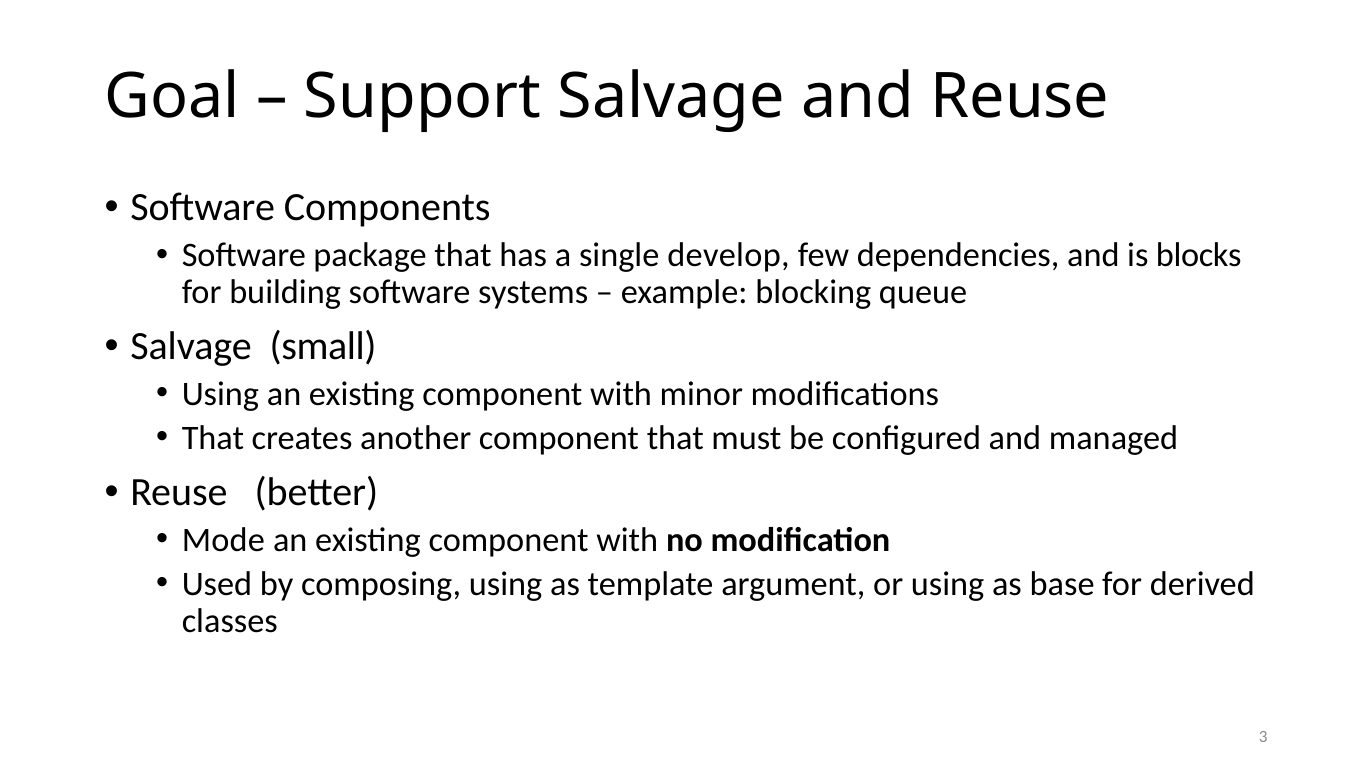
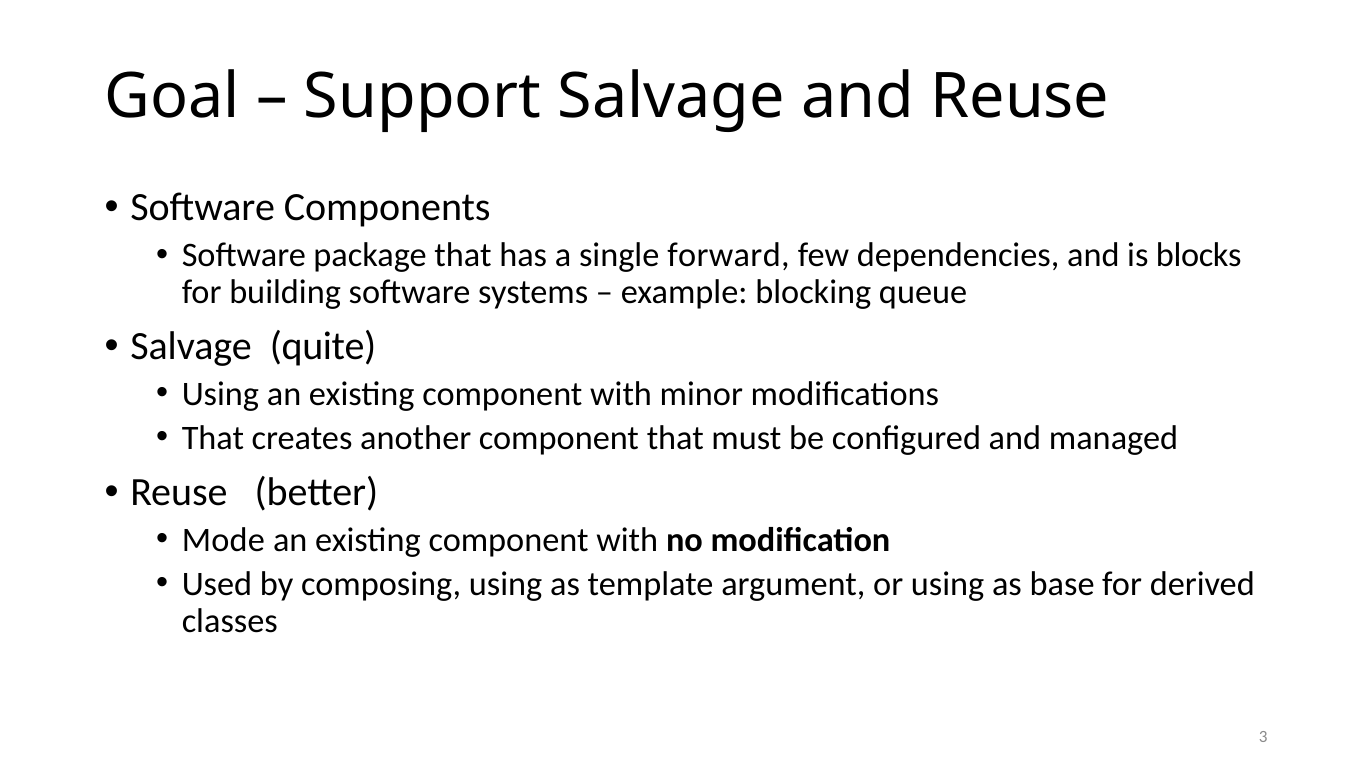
develop: develop -> forward (729, 255)
small: small -> quite (323, 346)
